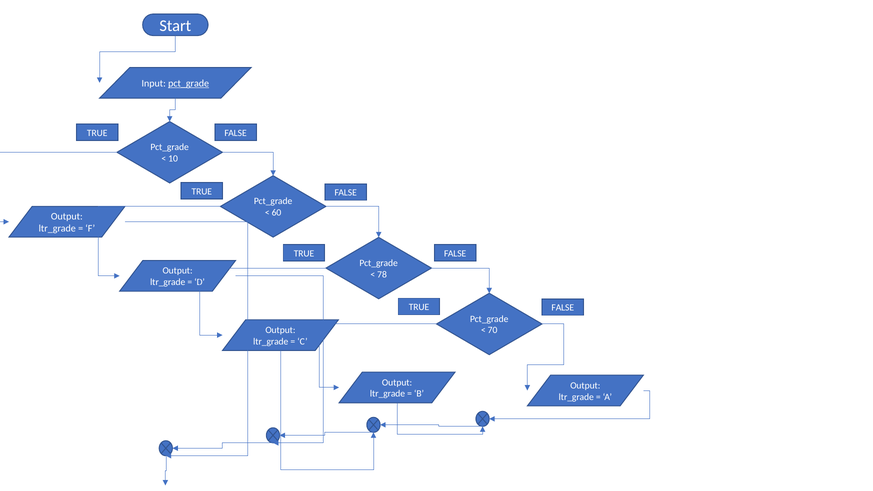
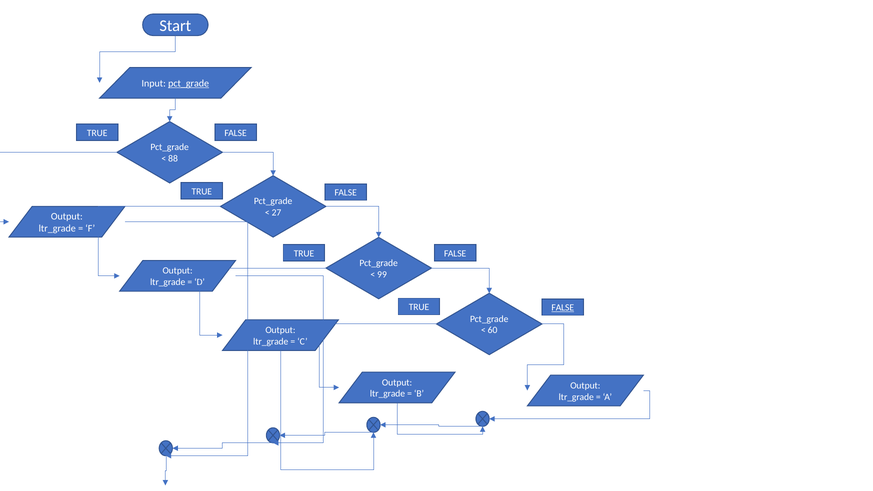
10: 10 -> 88 (173, 159)
60: 60 -> 27 (276, 213)
78: 78 -> 99 (382, 275)
FALSE underline: none -> present (563, 308)
70: 70 -> 60 (493, 330)
